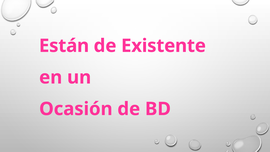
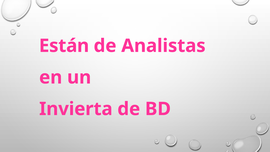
Existente: Existente -> Analistas (163, 46)
Ocasión: Ocasión -> Invierta (76, 109)
